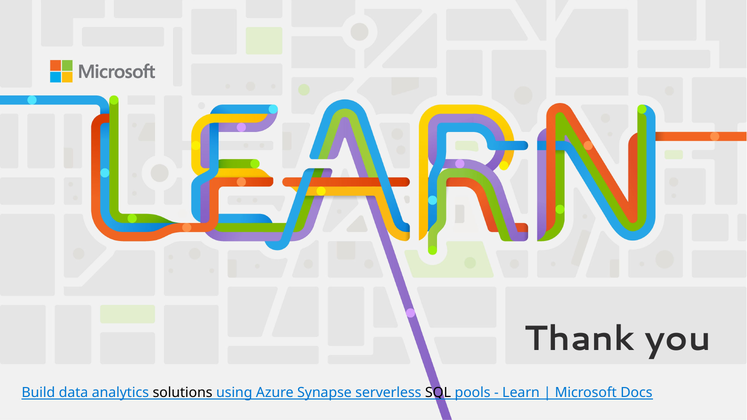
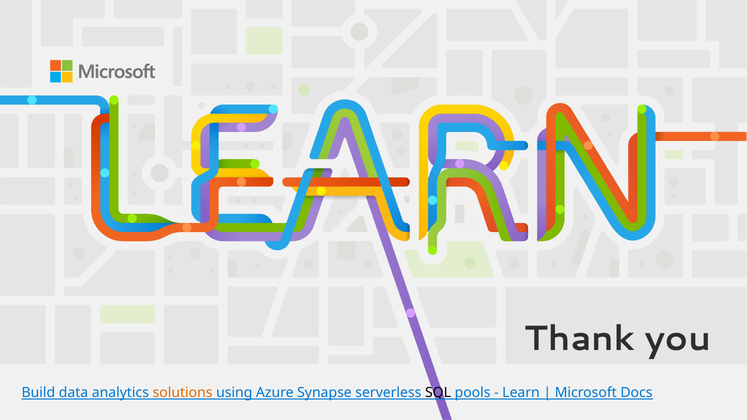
solutions colour: black -> orange (183, 393)
